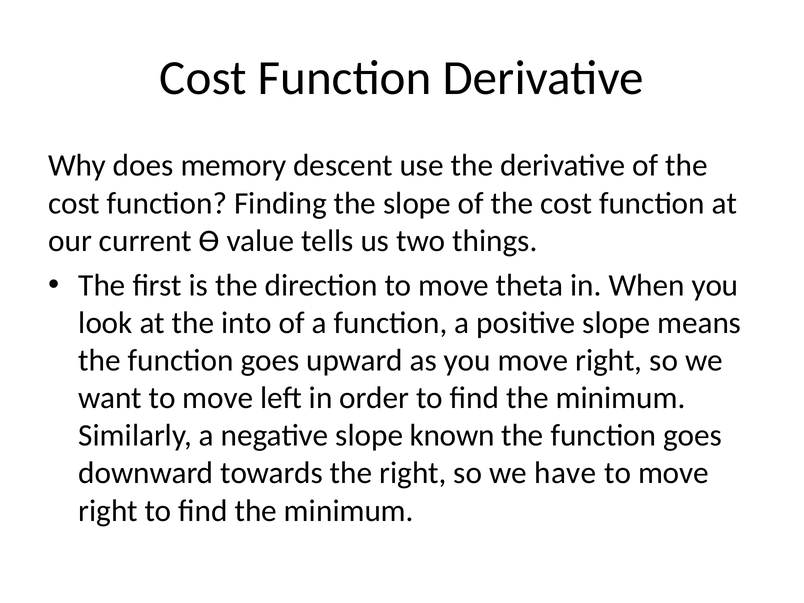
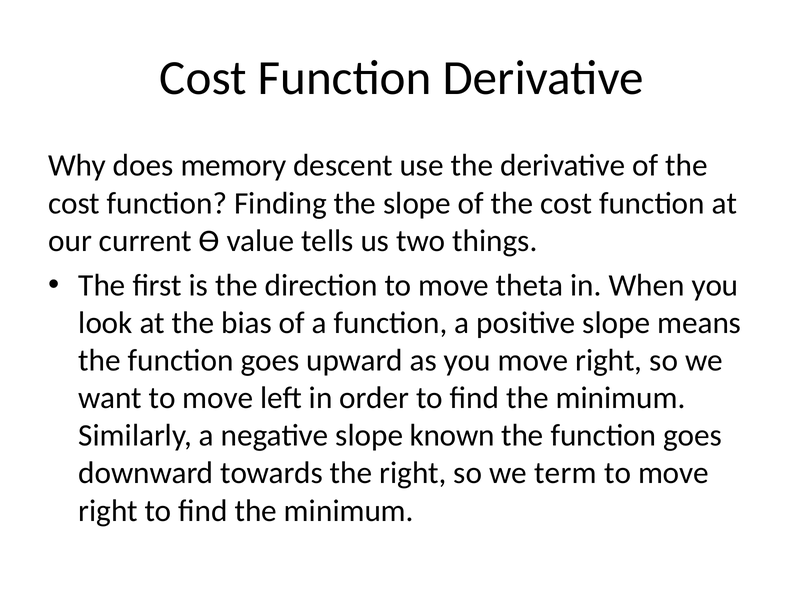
into: into -> bias (247, 323)
have: have -> term (565, 473)
